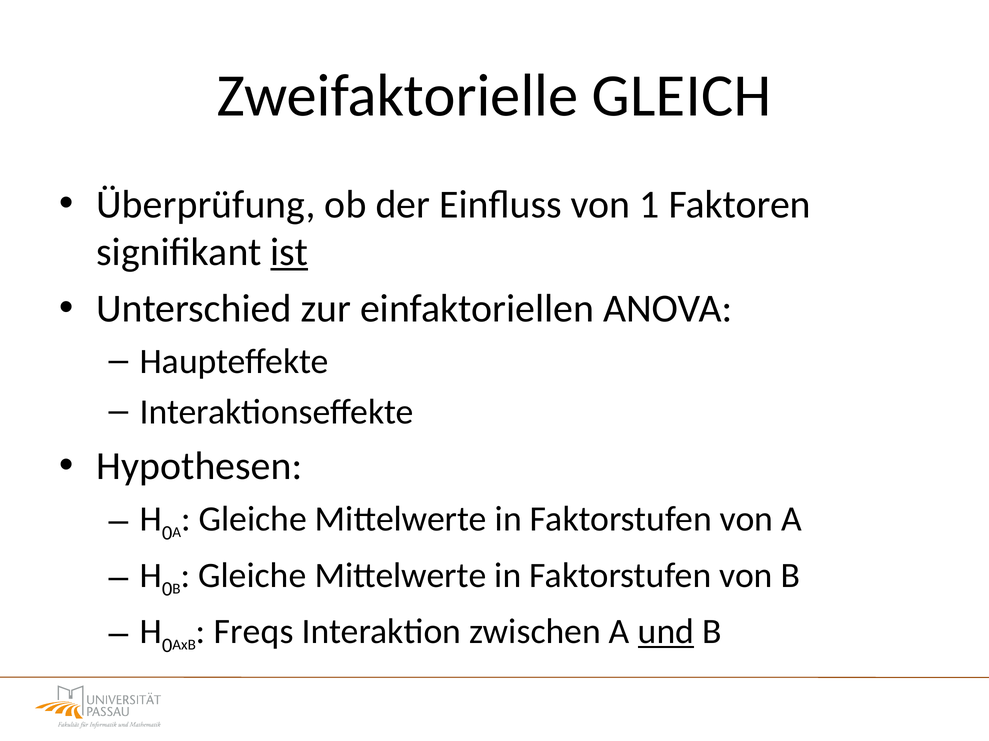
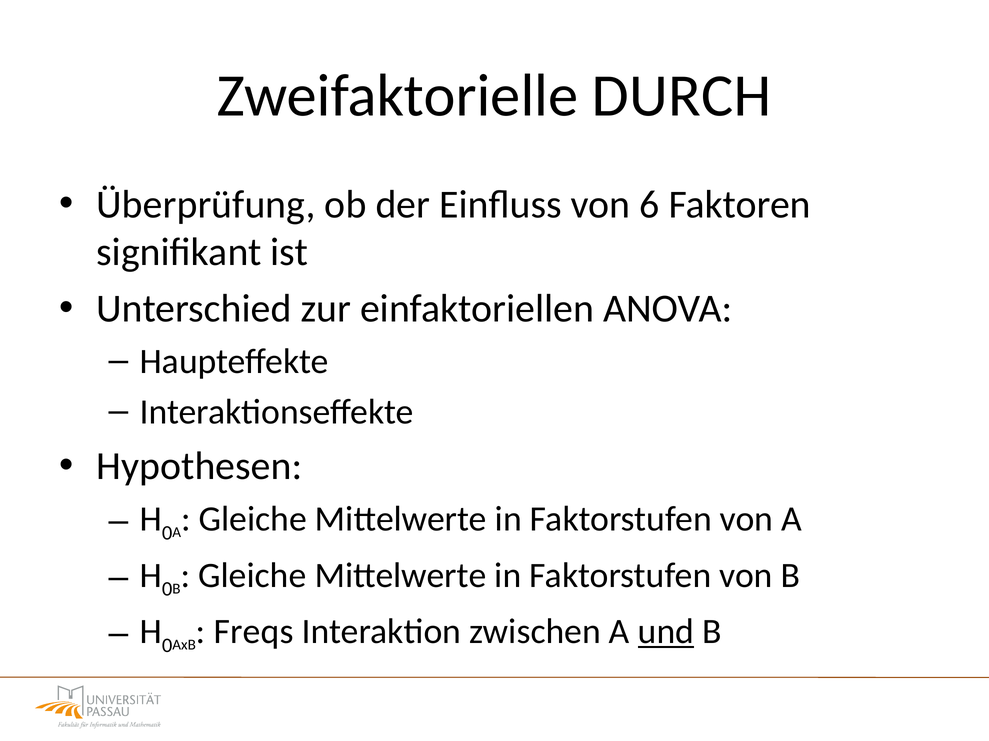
GLEICH: GLEICH -> DURCH (682, 96)
1: 1 -> 6 (649, 205)
ist underline: present -> none (289, 253)
